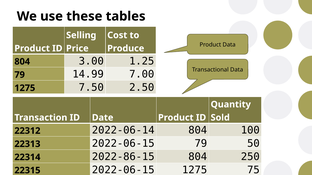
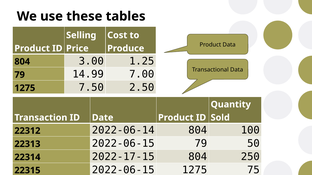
2022-86-15: 2022-86-15 -> 2022-17-15 (123, 157)
